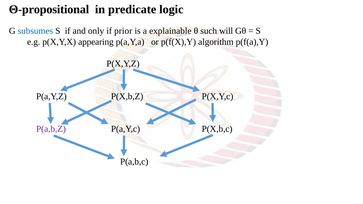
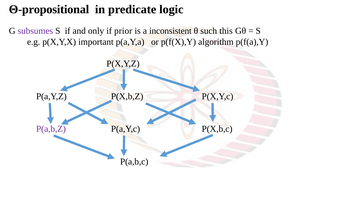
subsumes colour: blue -> purple (35, 31)
explainable: explainable -> inconsistent (170, 31)
will: will -> this (226, 31)
appearing: appearing -> important (96, 42)
